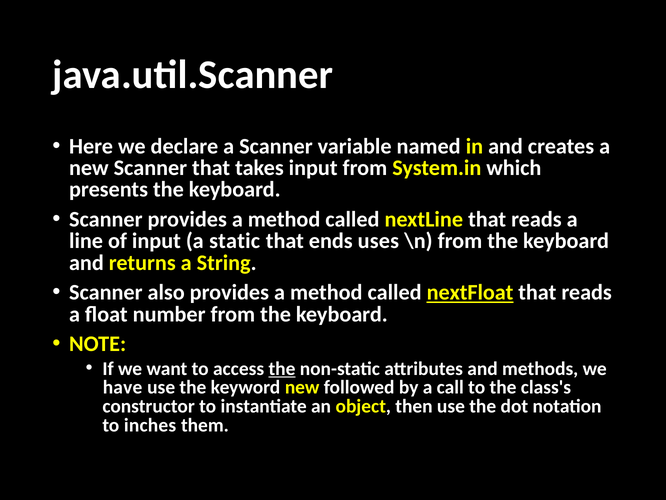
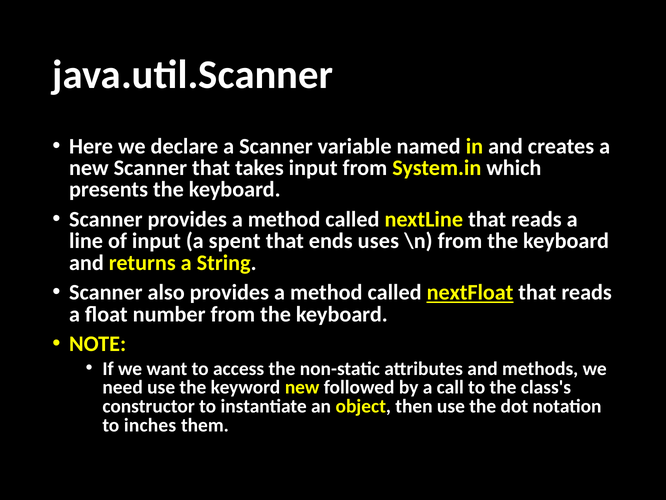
static: static -> spent (235, 241)
the underline: present -> none (282, 368)
have: have -> need (123, 387)
